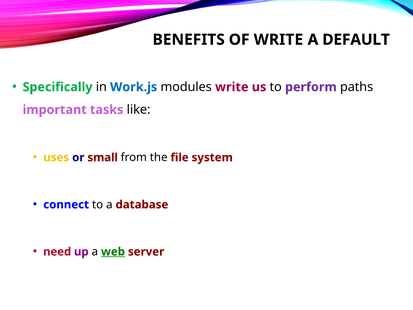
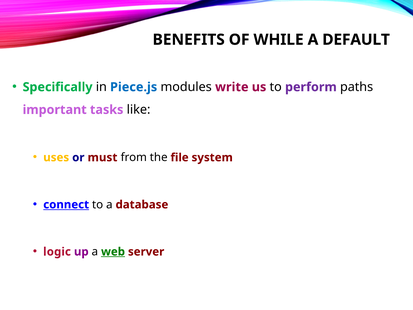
OF WRITE: WRITE -> WHILE (279, 40)
Work.js: Work.js -> Piece.js (134, 87)
small: small -> must (103, 157)
connect underline: none -> present (66, 204)
need: need -> logic (57, 252)
